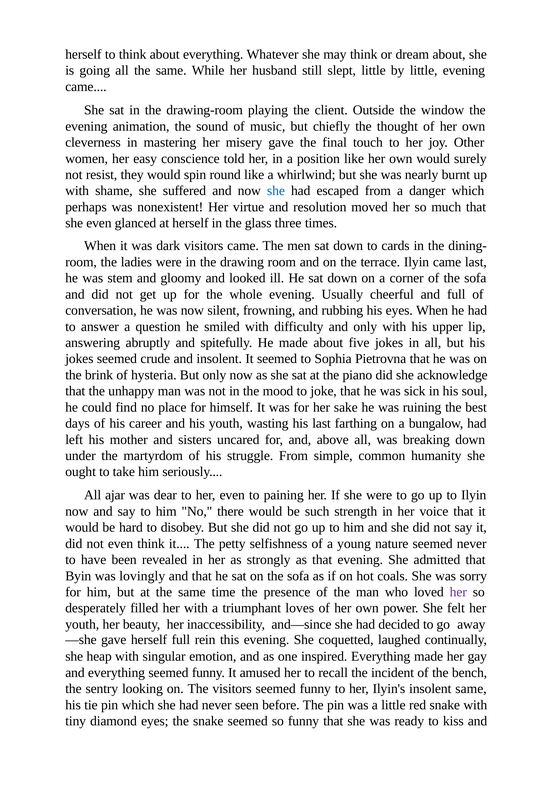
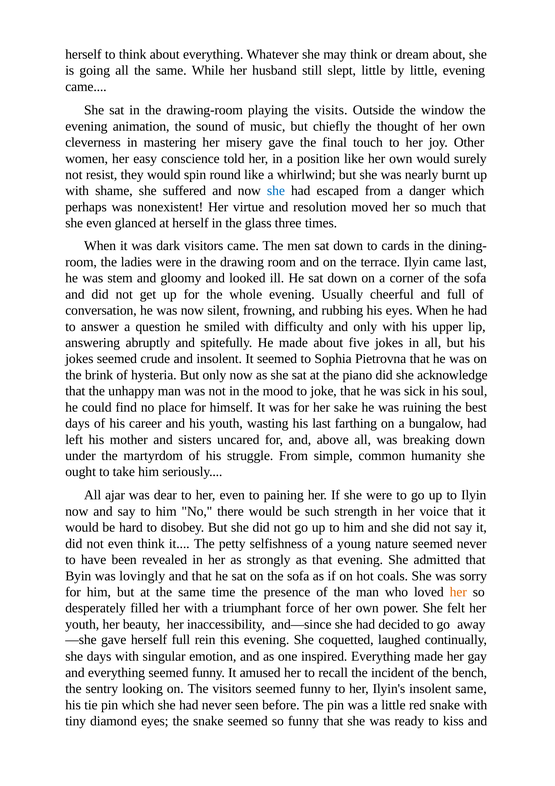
client: client -> visits (331, 110)
her colour: purple -> orange (458, 592)
loves: loves -> force (300, 608)
she heap: heap -> days (99, 656)
